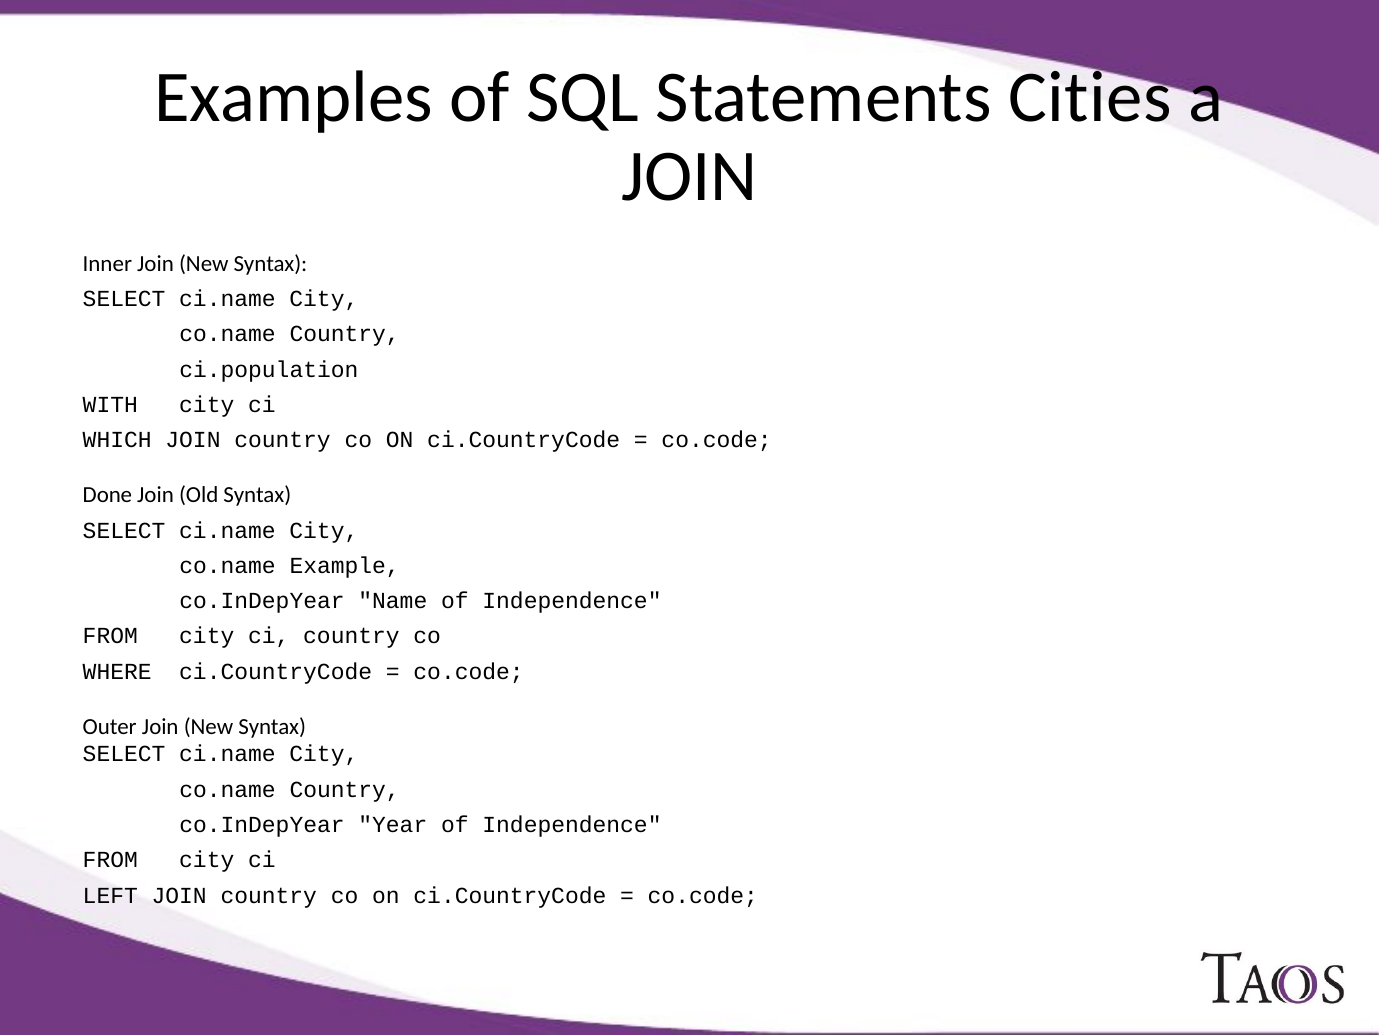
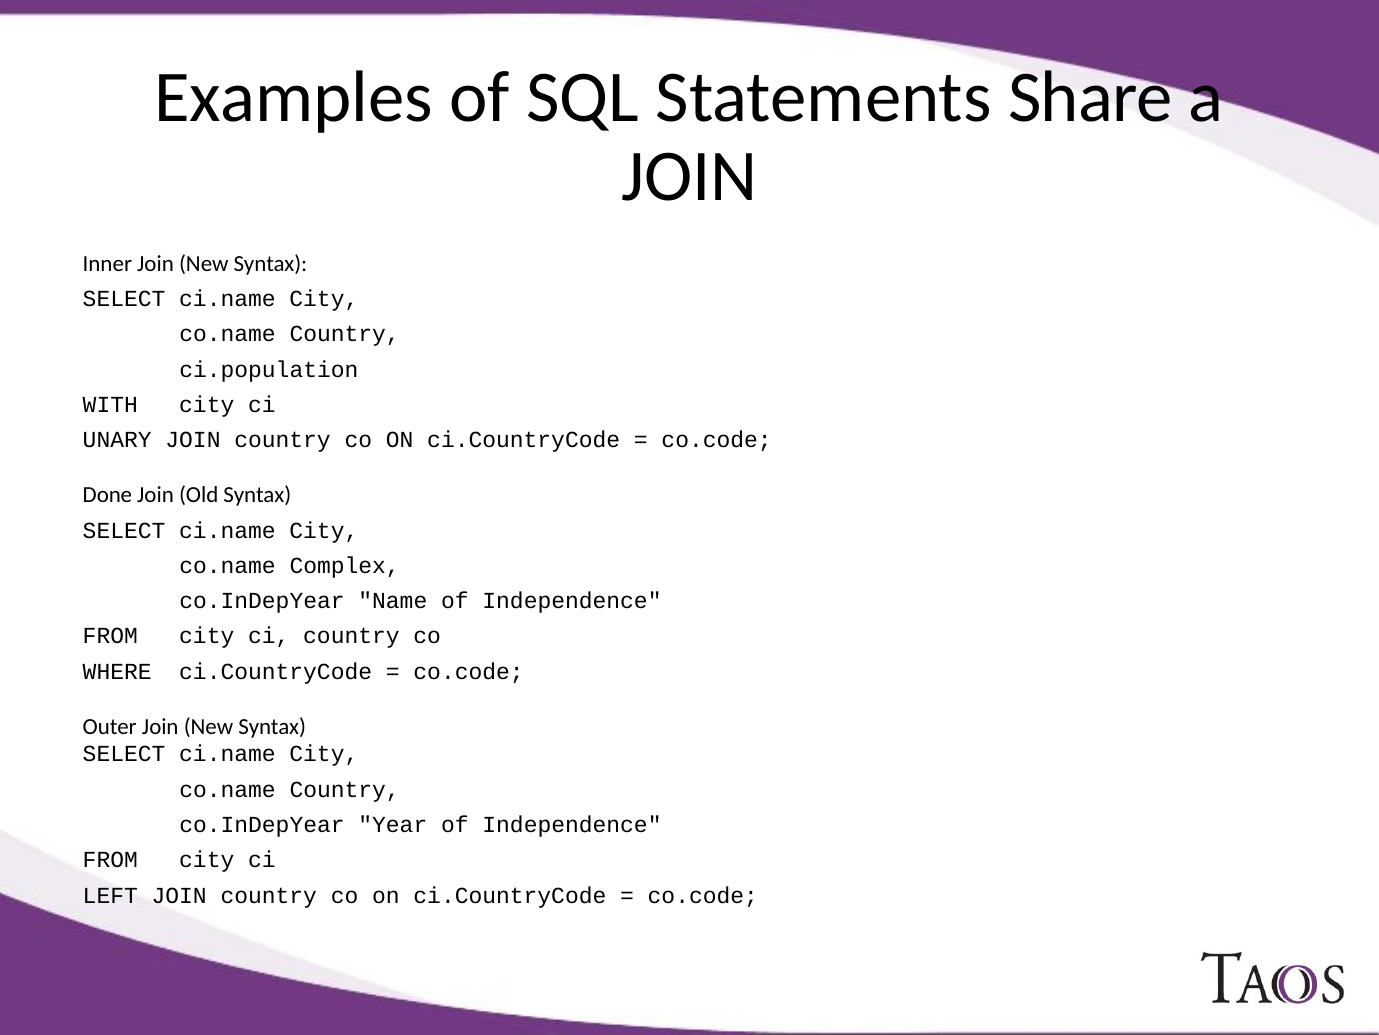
Cities: Cities -> Share (1091, 98)
WHICH: WHICH -> UNARY (117, 440)
Example: Example -> Complex (345, 565)
